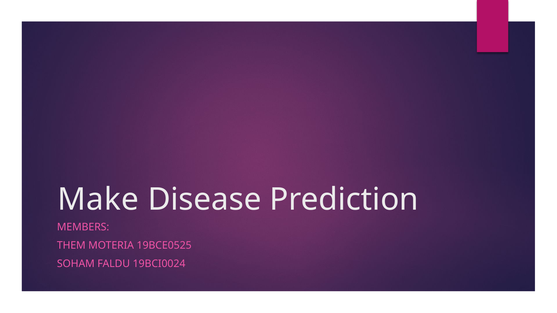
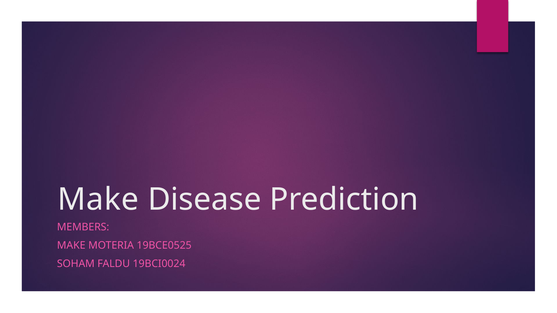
THEM: THEM -> MAKE (71, 246)
